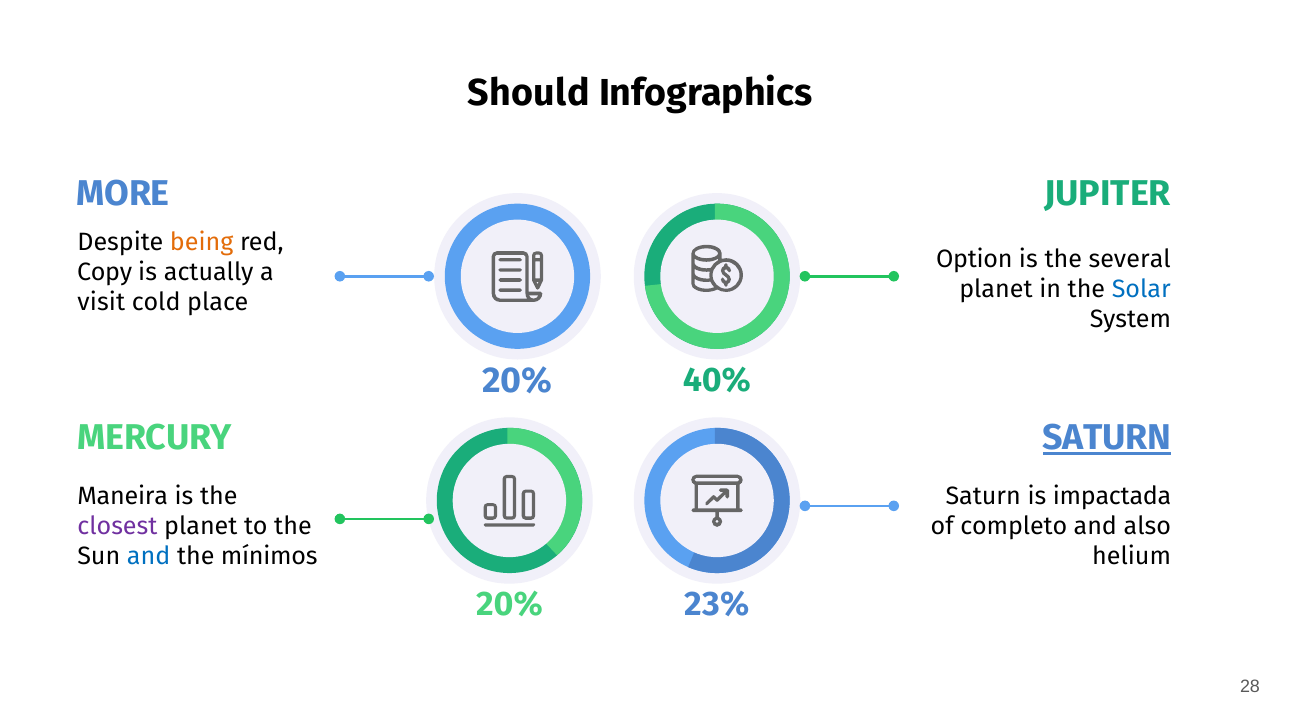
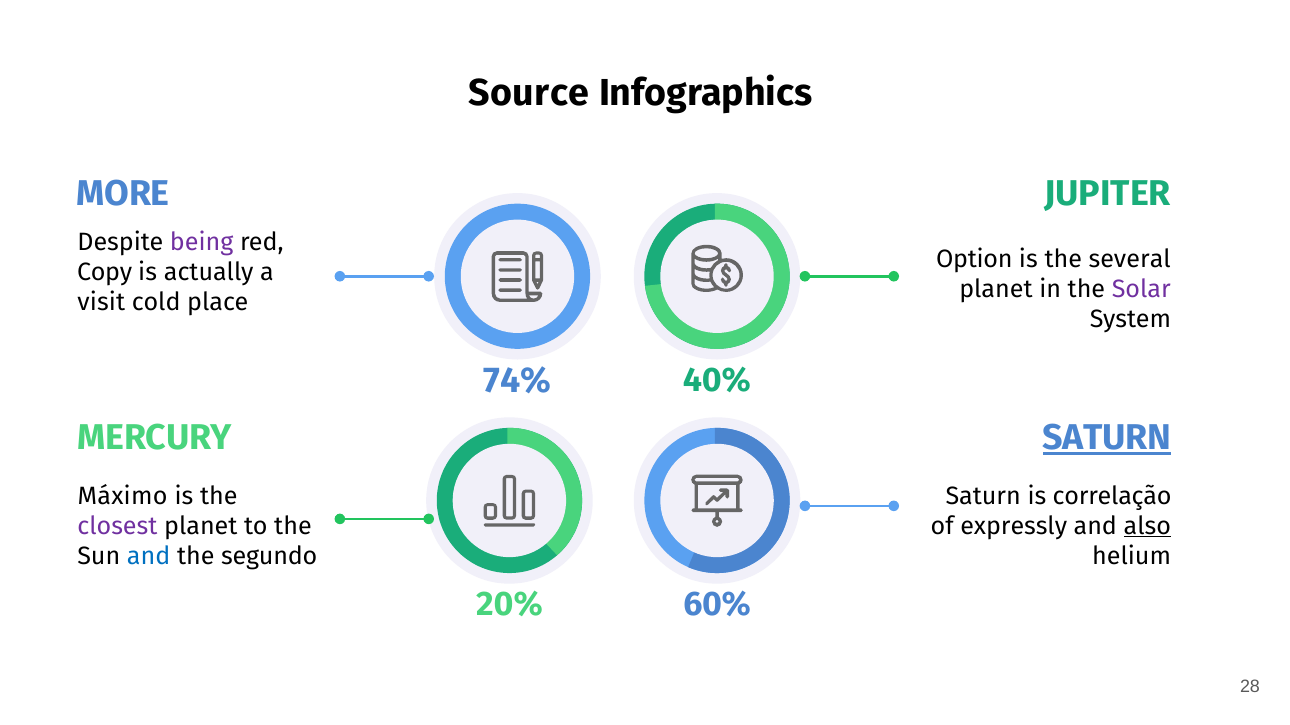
Should: Should -> Source (529, 93)
being colour: orange -> purple (202, 243)
Solar colour: blue -> purple (1141, 289)
20%: 20% -> 74% (517, 381)
Maneira: Maneira -> Máximo (123, 496)
impactada: impactada -> correlação (1112, 496)
completo: completo -> expressly (1014, 526)
also underline: none -> present (1147, 526)
mínimos: mínimos -> segundo (269, 556)
23%: 23% -> 60% (717, 605)
